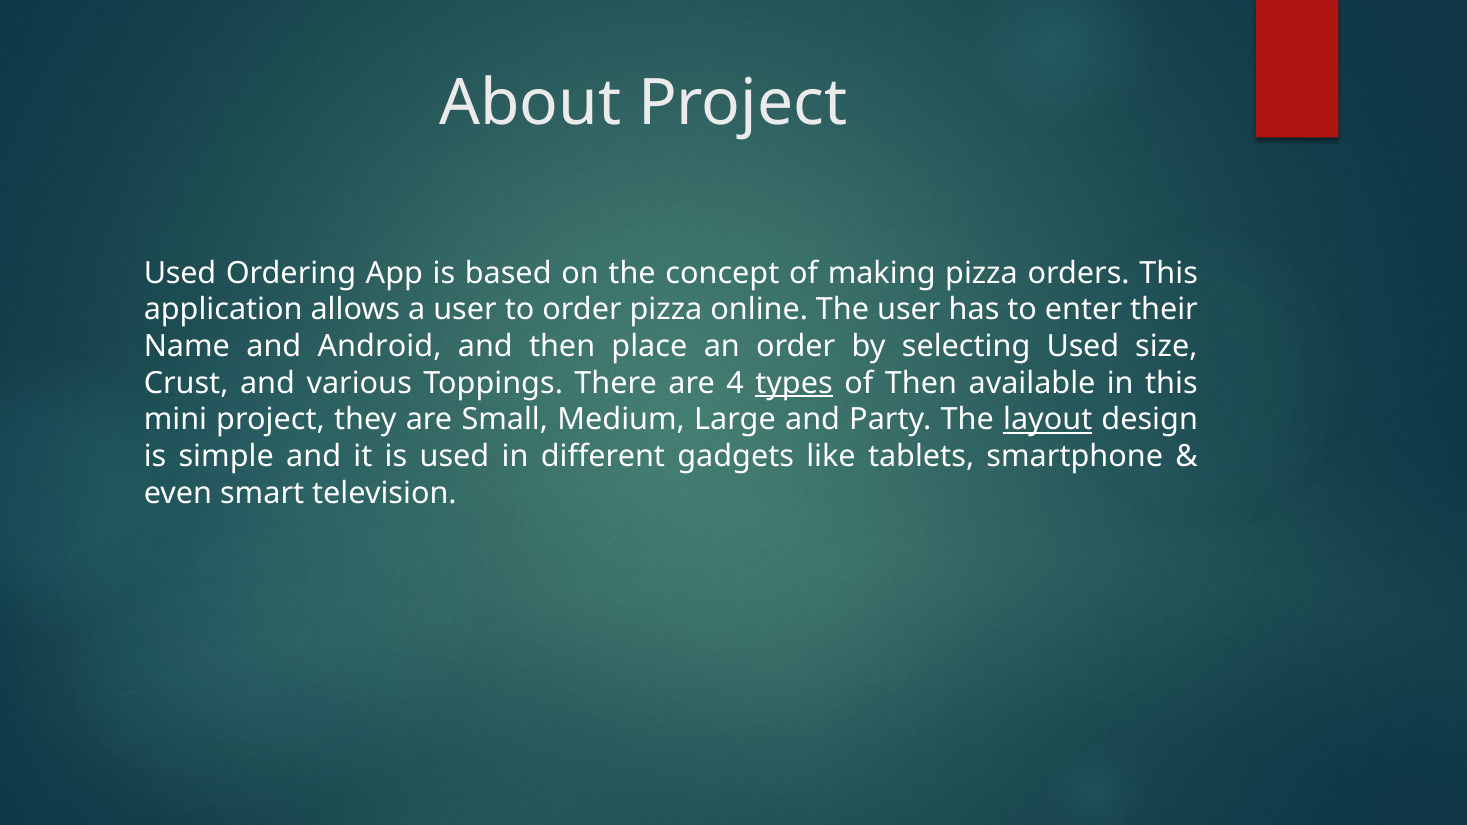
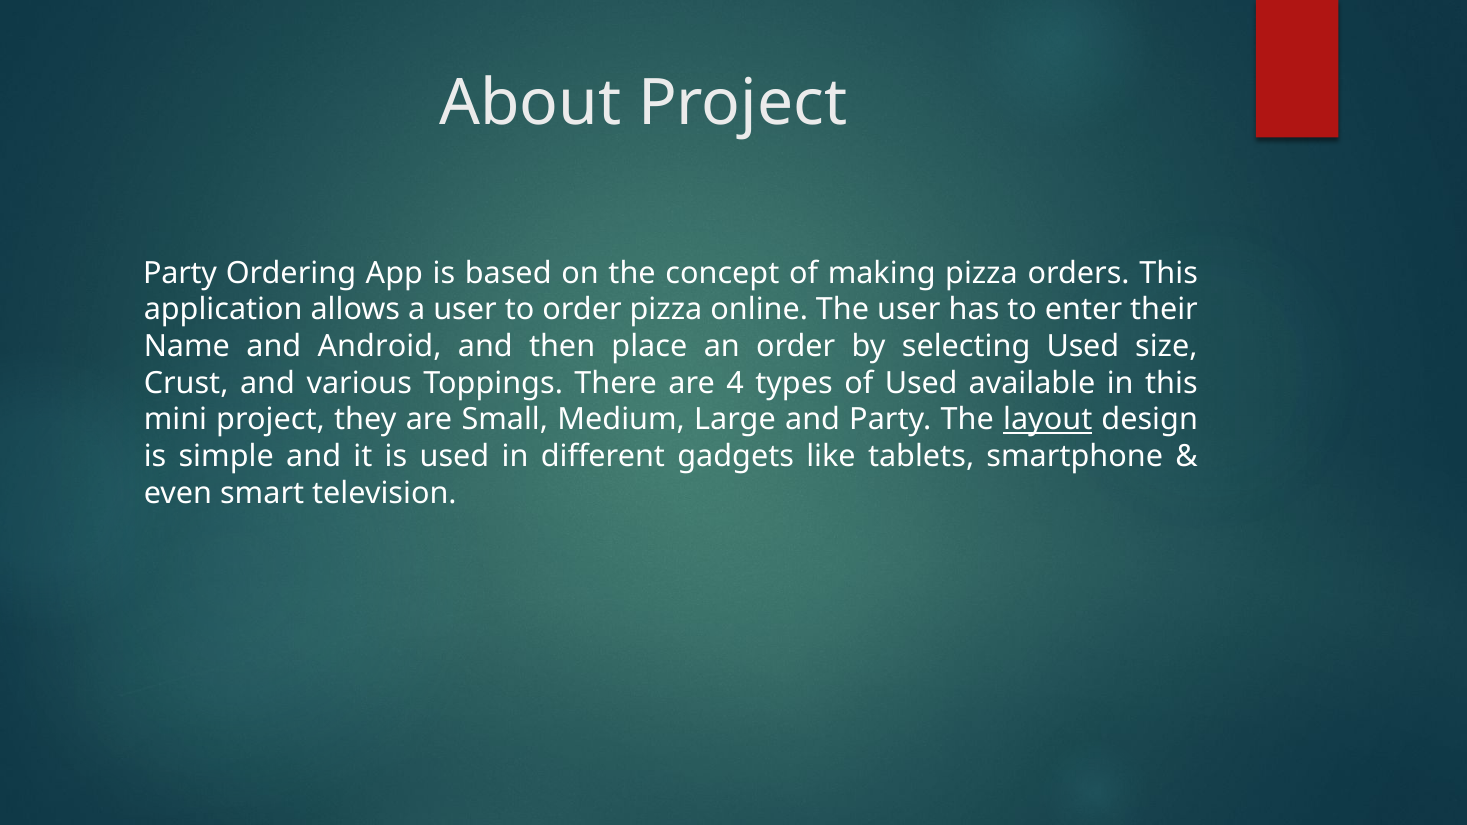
Used: Used -> Party (180, 273)
types underline: present -> none (794, 383)
of Then: Then -> Used (921, 383)
